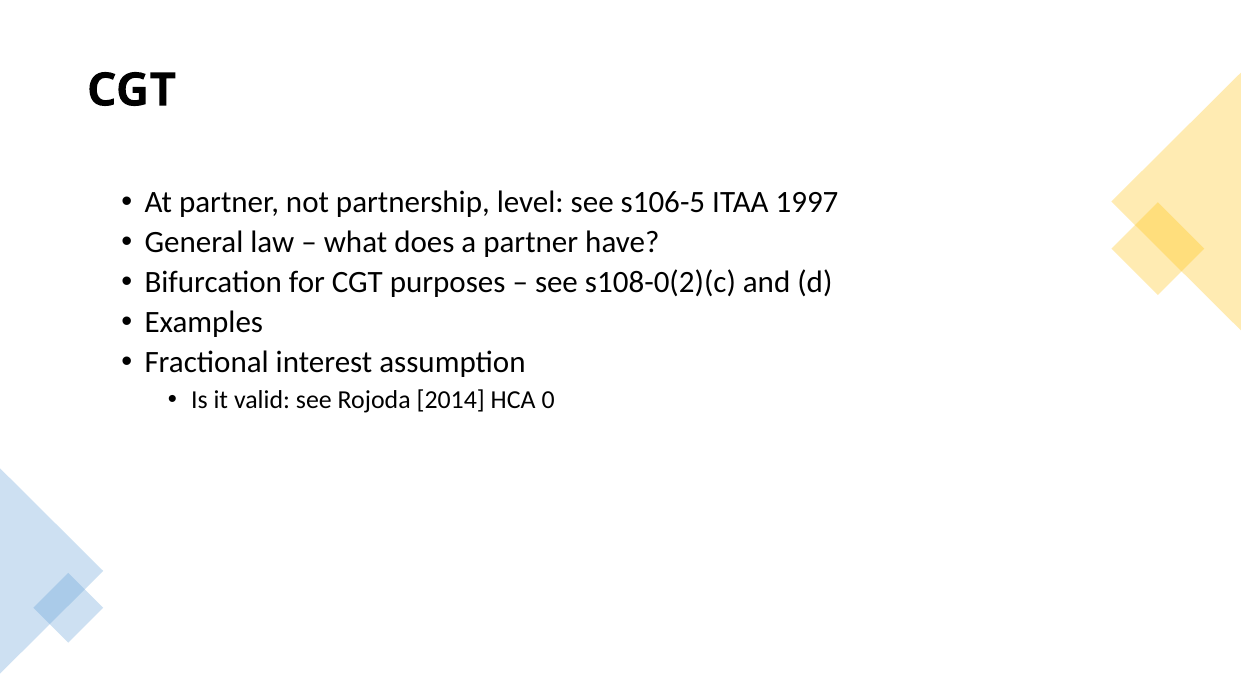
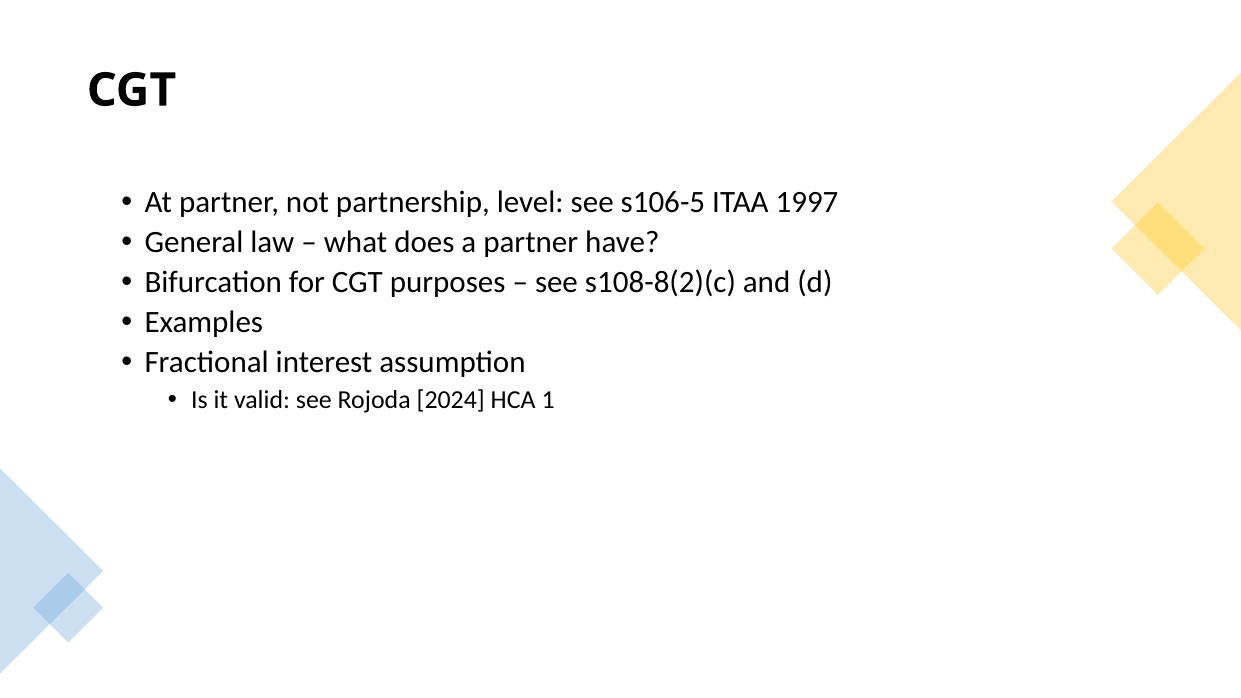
s108-0(2)(c: s108-0(2)(c -> s108-8(2)(c (660, 283)
2014: 2014 -> 2024 (451, 400)
0: 0 -> 1 (548, 400)
